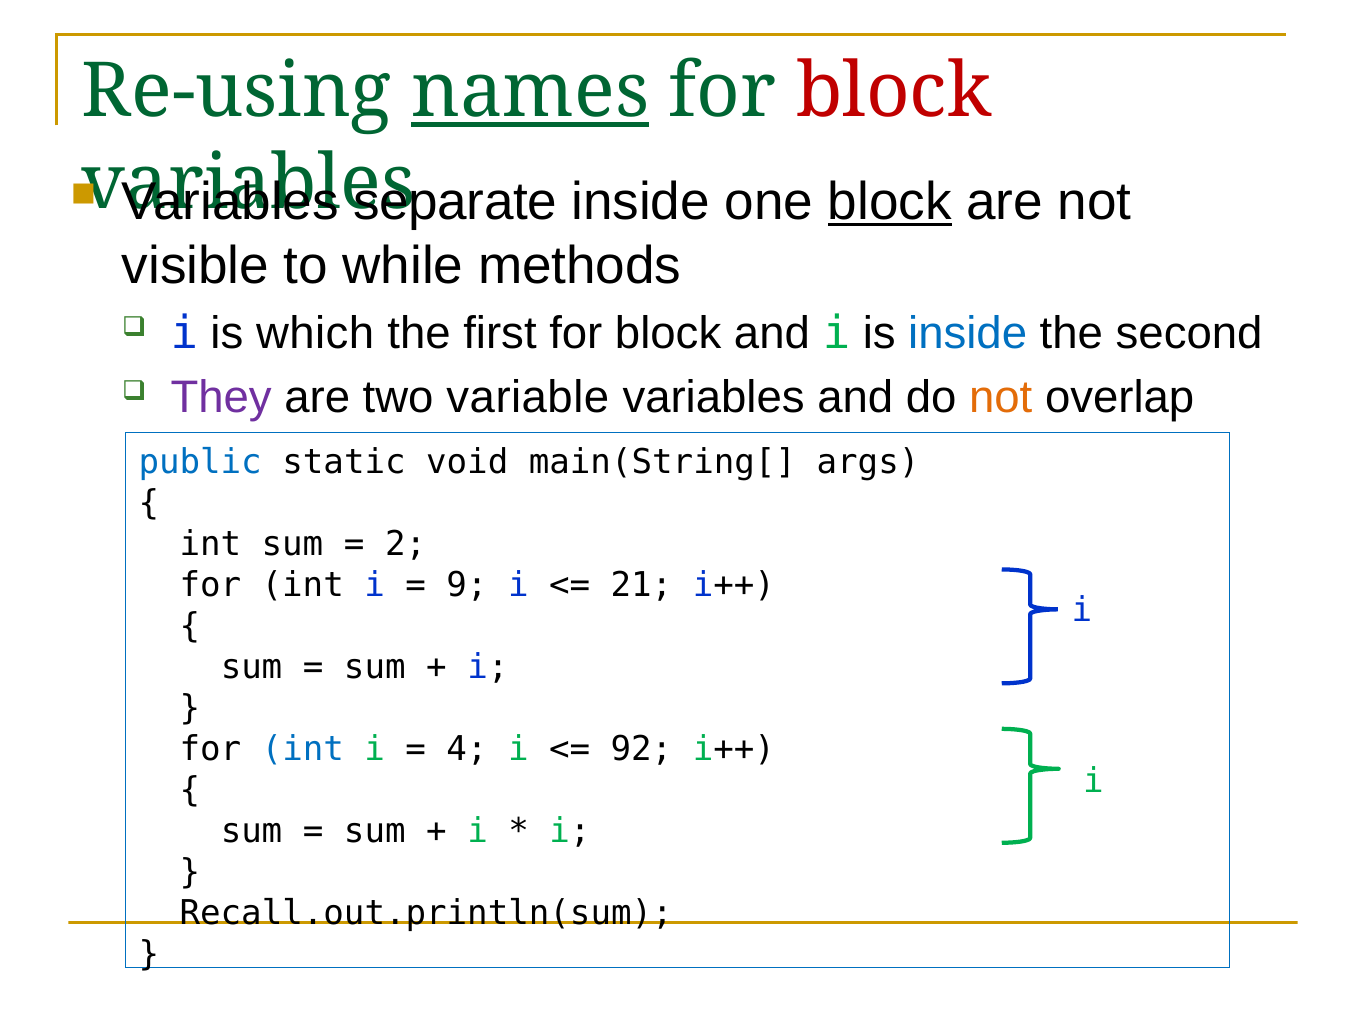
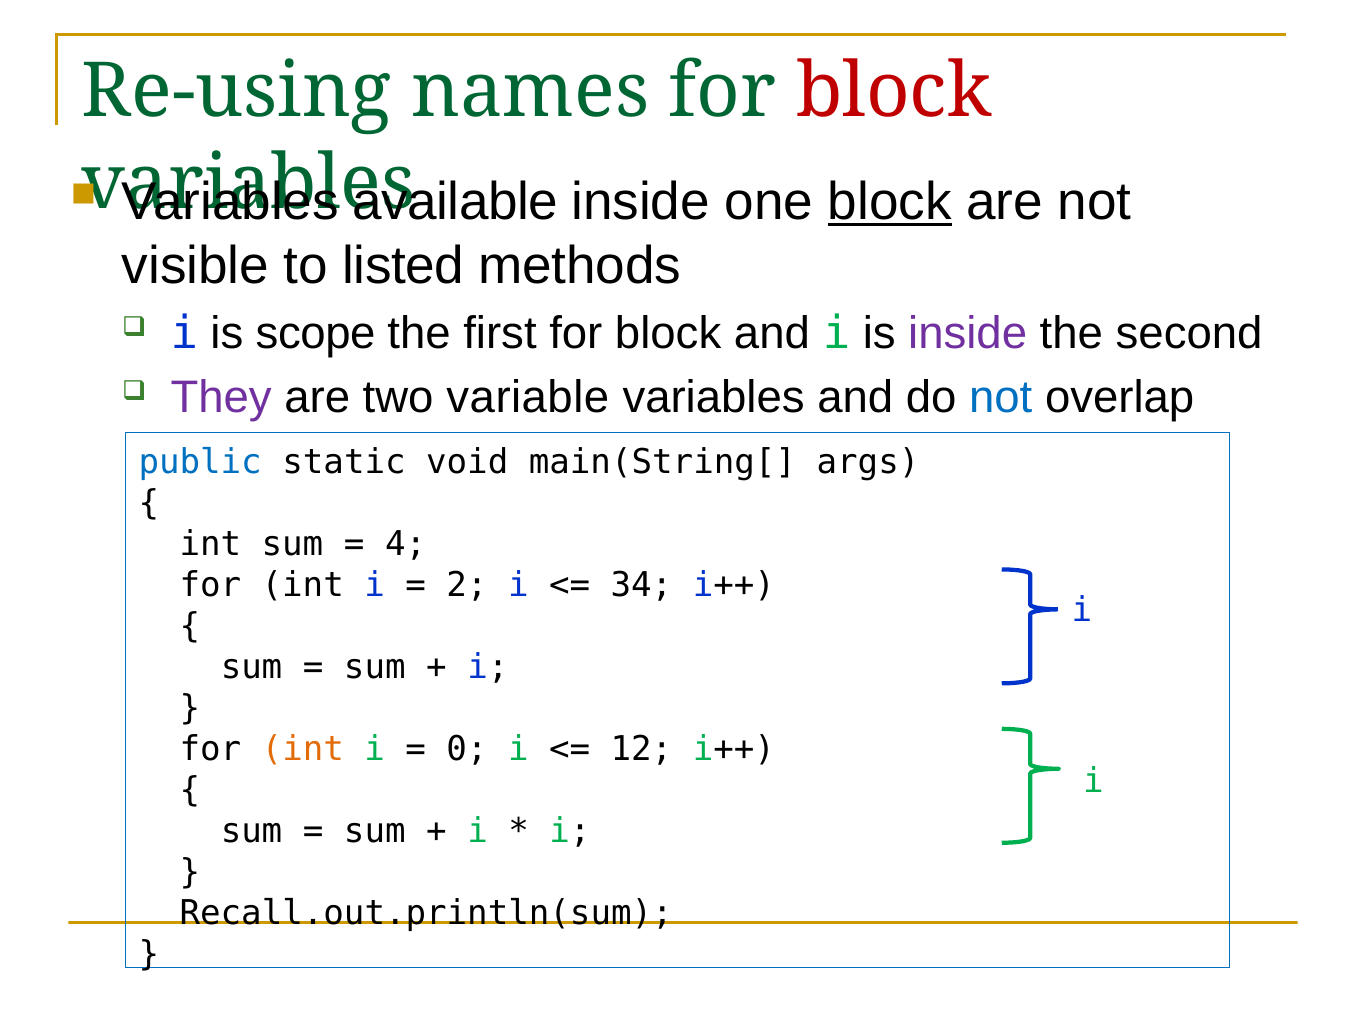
names underline: present -> none (530, 92)
separate: separate -> available (455, 202)
while: while -> listed (403, 266)
which: which -> scope (316, 333)
inside colour: blue -> purple (968, 333)
not colour: orange -> blue (1001, 397)
2: 2 -> 4 (406, 544)
9: 9 -> 2 (467, 585)
21: 21 -> 34 (641, 585)
int colour: blue -> orange (303, 749)
4: 4 -> 0 (467, 749)
92: 92 -> 12 (641, 749)
